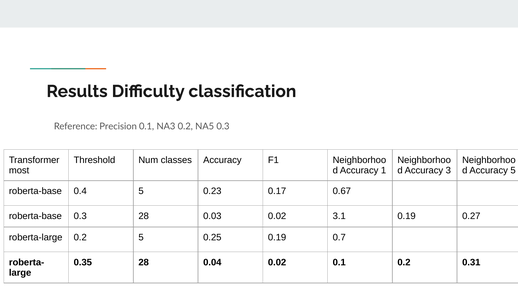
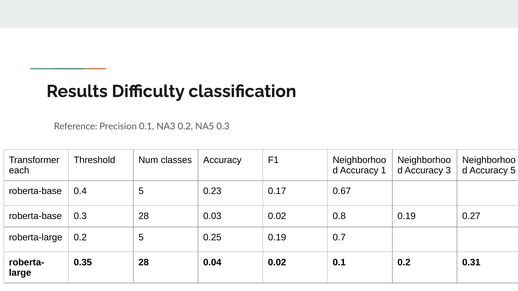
most: most -> each (19, 171)
3.1: 3.1 -> 0.8 (339, 216)
